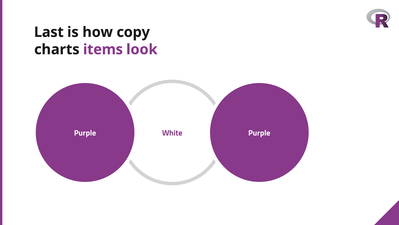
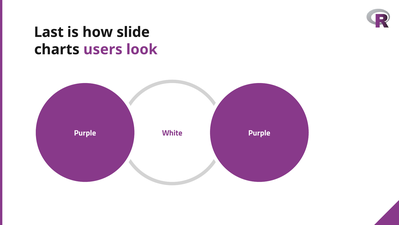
copy: copy -> slide (133, 32)
items: items -> users (103, 49)
